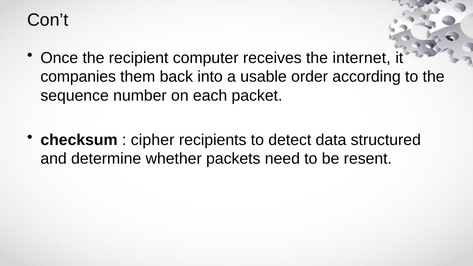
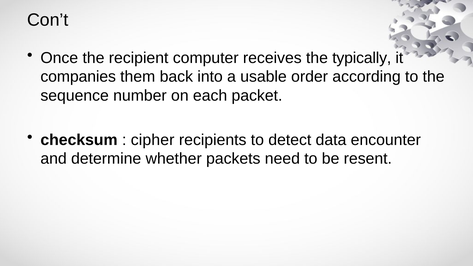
internet: internet -> typically (362, 58)
structured: structured -> encounter (386, 140)
